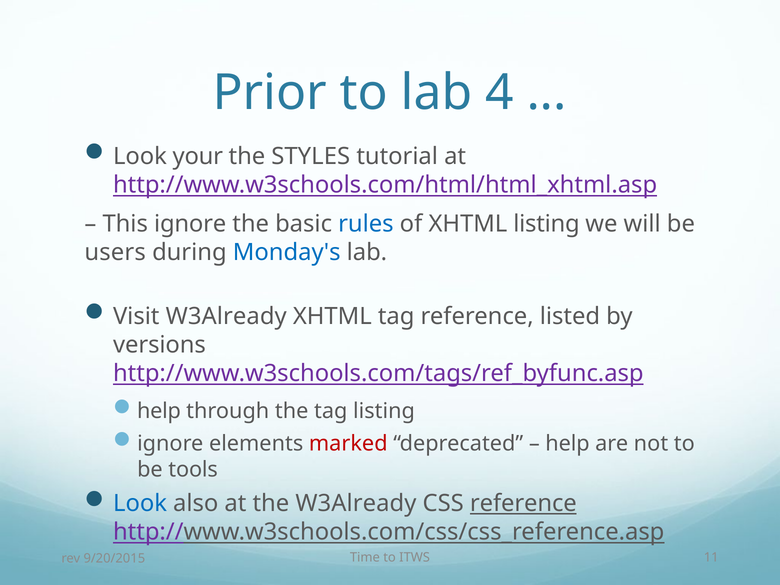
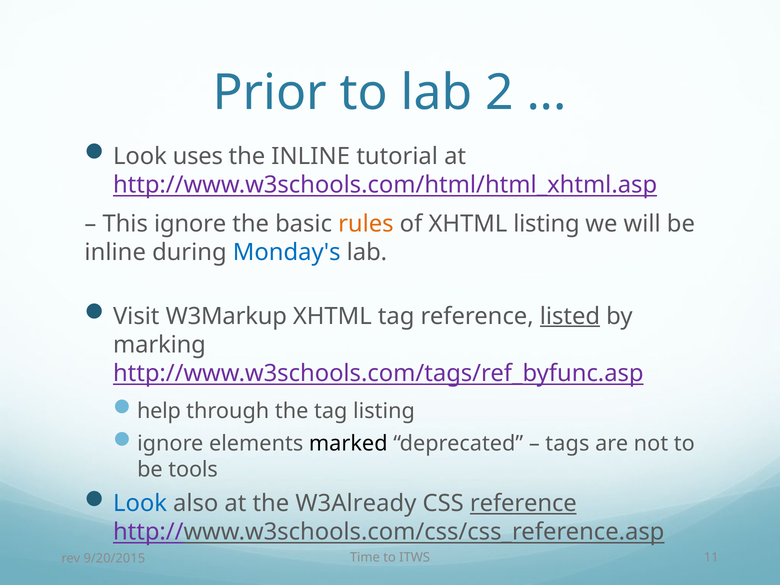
4: 4 -> 2 (499, 93)
your: your -> uses (198, 156)
the STYLES: STYLES -> INLINE (311, 156)
rules colour: blue -> orange (366, 224)
users: users -> inline (115, 253)
Visit W3Already: W3Already -> W3Markup (226, 316)
listed underline: none -> present (570, 316)
versions: versions -> marking (159, 345)
marked colour: red -> black (348, 443)
help: help -> tags (567, 443)
